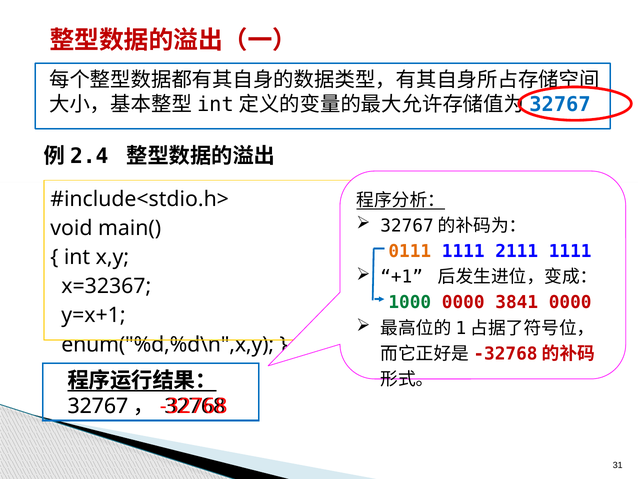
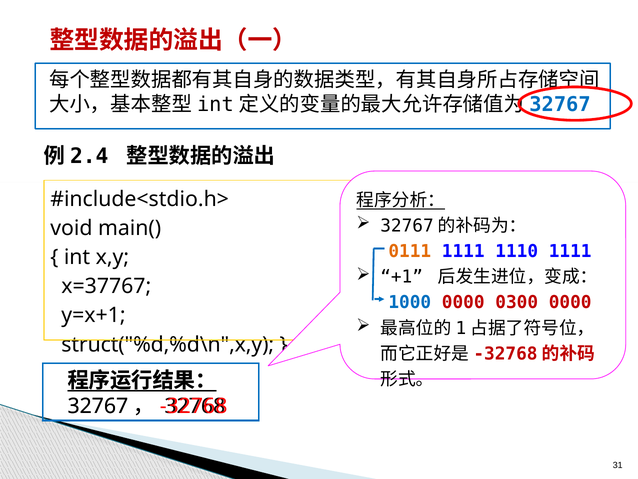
2111: 2111 -> 1110 (517, 251)
x=32367: x=32367 -> x=37767 (106, 286)
1000 colour: green -> blue (410, 302)
3841: 3841 -> 0300 (517, 302)
enum("%d,%d\n",x,y: enum("%d,%d\n",x,y -> struct("%d,%d\n",x,y (168, 344)
